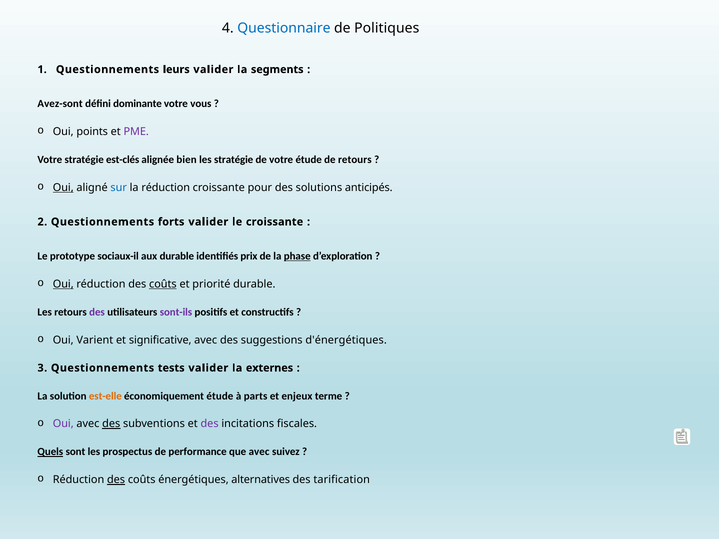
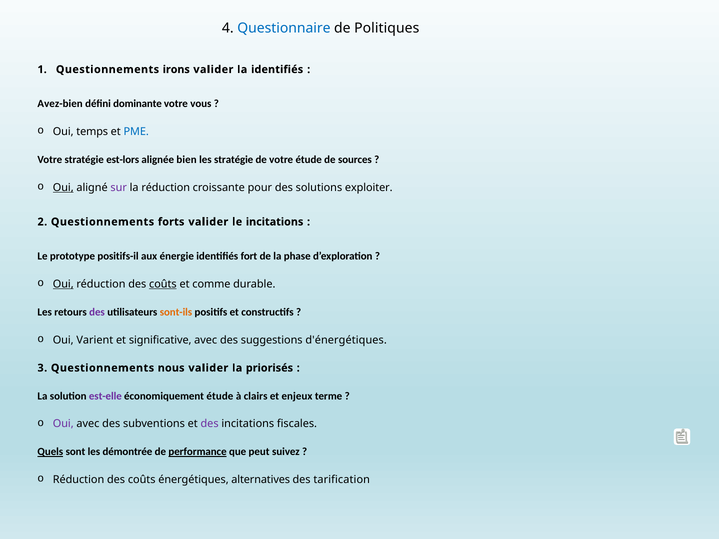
leurs: leurs -> irons (176, 69)
la segments: segments -> identifiés (277, 69)
Avez-sont: Avez-sont -> Avez-bien (60, 104)
points: points -> temps (92, 132)
PME colour: purple -> blue (136, 132)
est-clés: est-clés -> est-lors (123, 160)
de retours: retours -> sources (355, 160)
sur colour: blue -> purple (119, 188)
anticipés: anticipés -> exploiter (369, 188)
le croissante: croissante -> incitations (275, 222)
sociaux-il: sociaux-il -> positifs-il (118, 256)
aux durable: durable -> énergie (177, 256)
prix: prix -> fort (249, 256)
phase underline: present -> none (297, 256)
priorité: priorité -> comme (211, 284)
sont-ils colour: purple -> orange (176, 312)
tests: tests -> nous (171, 368)
externes: externes -> priorisés (269, 368)
est-elle colour: orange -> purple (105, 396)
parts: parts -> clairs (256, 396)
des underline: present -> none (111, 424)
prospectus: prospectus -> démontrée (127, 452)
performance underline: none -> present (198, 452)
que avec: avec -> peut (259, 452)
des underline: present -> none (116, 480)
